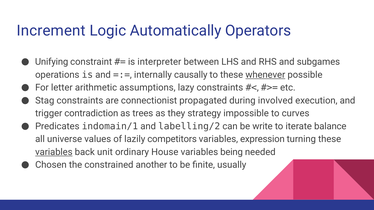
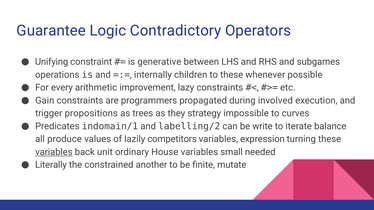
Increment: Increment -> Guarantee (51, 31)
Automatically: Automatically -> Contradictory (176, 31)
interpreter: interpreter -> generative (159, 62)
causally: causally -> children (191, 75)
whenever underline: present -> none (265, 75)
letter: letter -> every (62, 88)
assumptions: assumptions -> improvement (147, 88)
Stag: Stag -> Gain (45, 101)
connectionist: connectionist -> programmers (149, 101)
contradiction: contradiction -> propositions (91, 114)
universe: universe -> produce (65, 139)
being: being -> small (232, 152)
Chosen: Chosen -> Literally (51, 165)
usually: usually -> mutate (232, 165)
